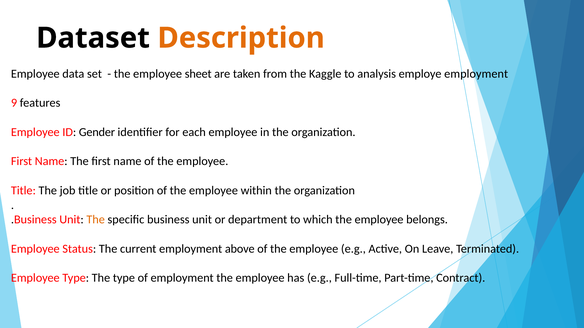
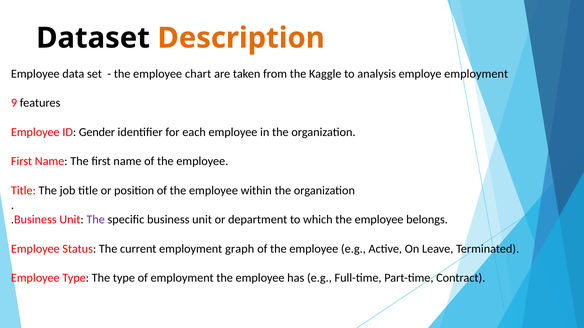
sheet: sheet -> chart (198, 74)
The colour: orange -> purple (96, 220)
above: above -> graph (240, 249)
